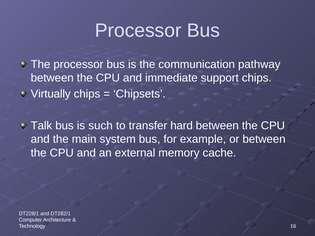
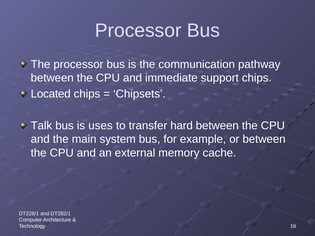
Virtually: Virtually -> Located (51, 94)
such: such -> uses (101, 126)
